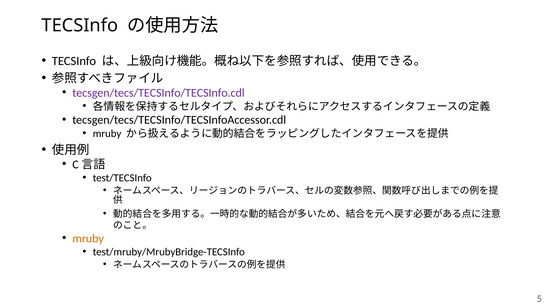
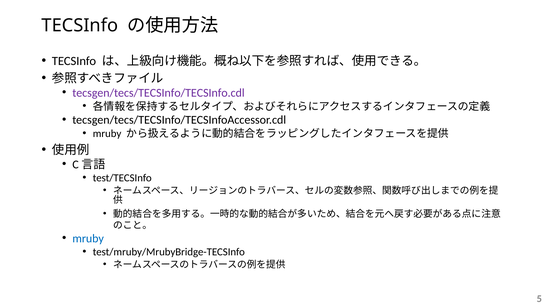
mruby colour: orange -> blue (88, 239)
